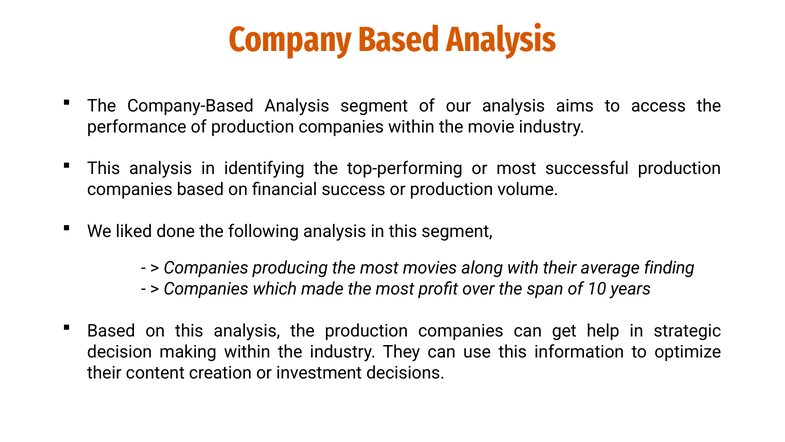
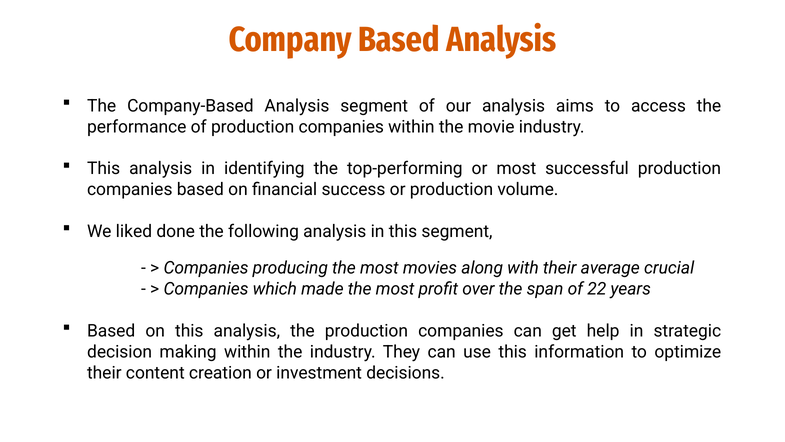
finding: finding -> crucial (669, 268)
10: 10 -> 22 (597, 289)
